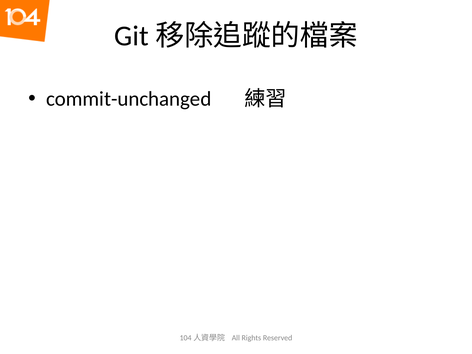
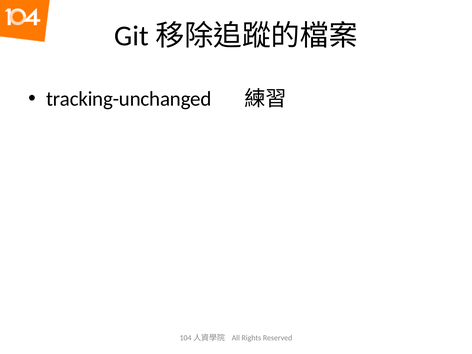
commit-unchanged: commit-unchanged -> tracking-unchanged (129, 99)
